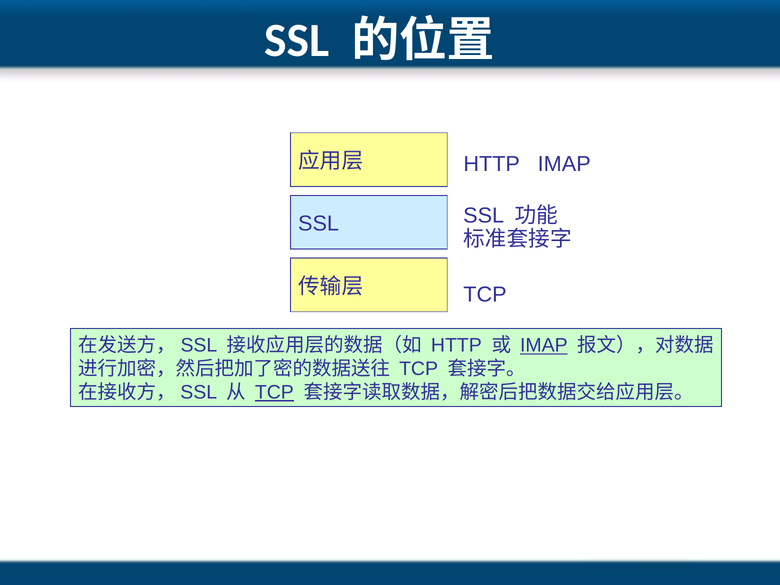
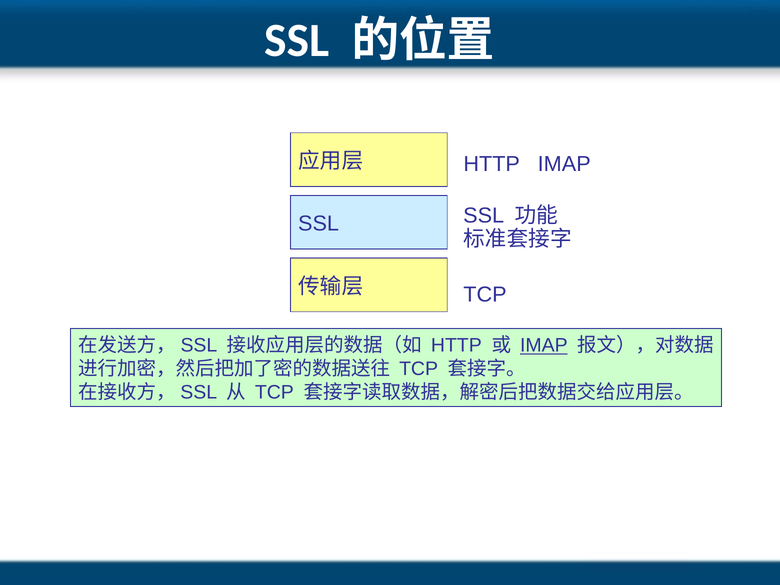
TCP underline: present -> none (274, 392)
